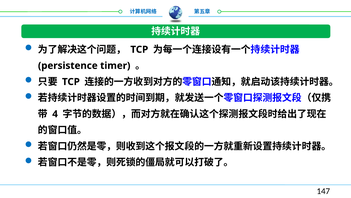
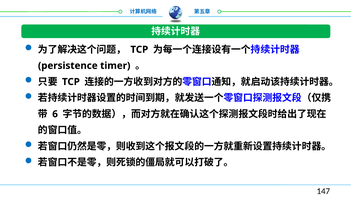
4: 4 -> 6 (55, 114)
